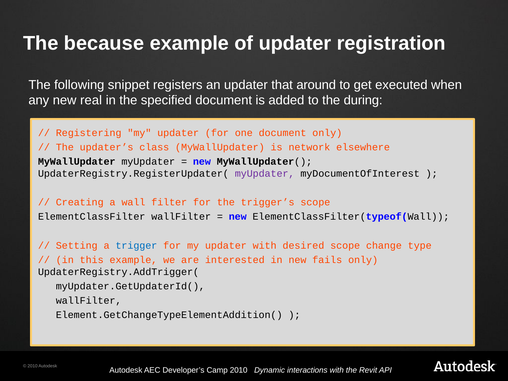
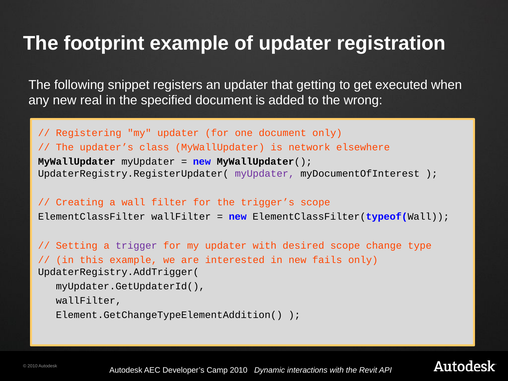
because: because -> footprint (104, 43)
around: around -> getting (316, 85)
during: during -> wrong (363, 100)
trigger colour: blue -> purple (136, 245)
